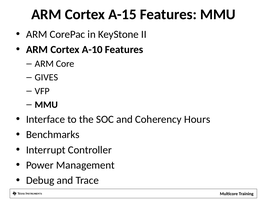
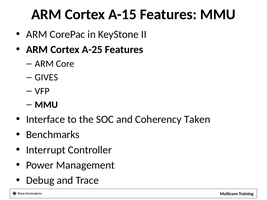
A-10: A-10 -> A-25 (92, 50)
Hours: Hours -> Taken (197, 119)
